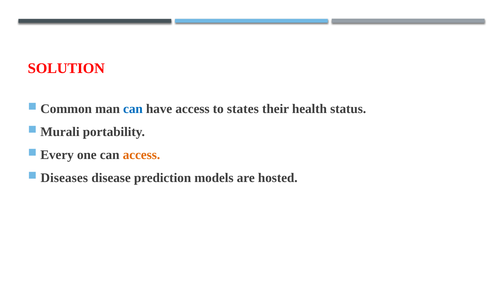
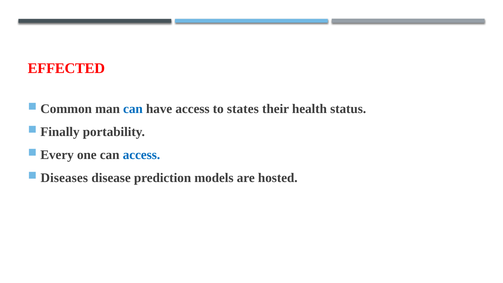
SOLUTION: SOLUTION -> EFFECTED (66, 68)
Murali: Murali -> Finally (60, 132)
access colour: orange -> blue (141, 155)
